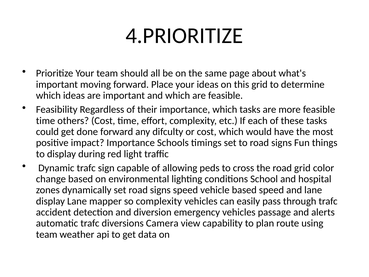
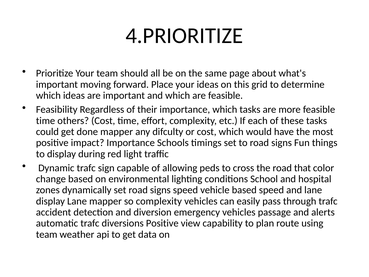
done forward: forward -> mapper (117, 132)
road grid: grid -> that (303, 168)
diversions Camera: Camera -> Positive (162, 223)
